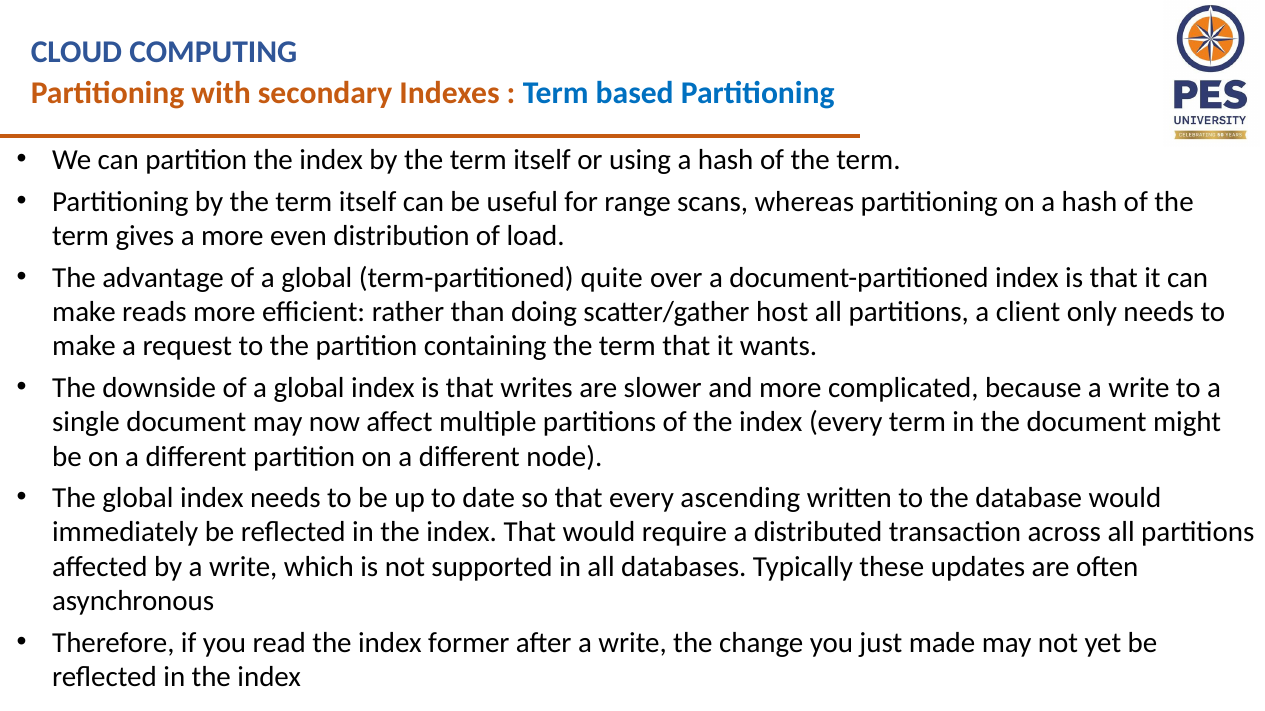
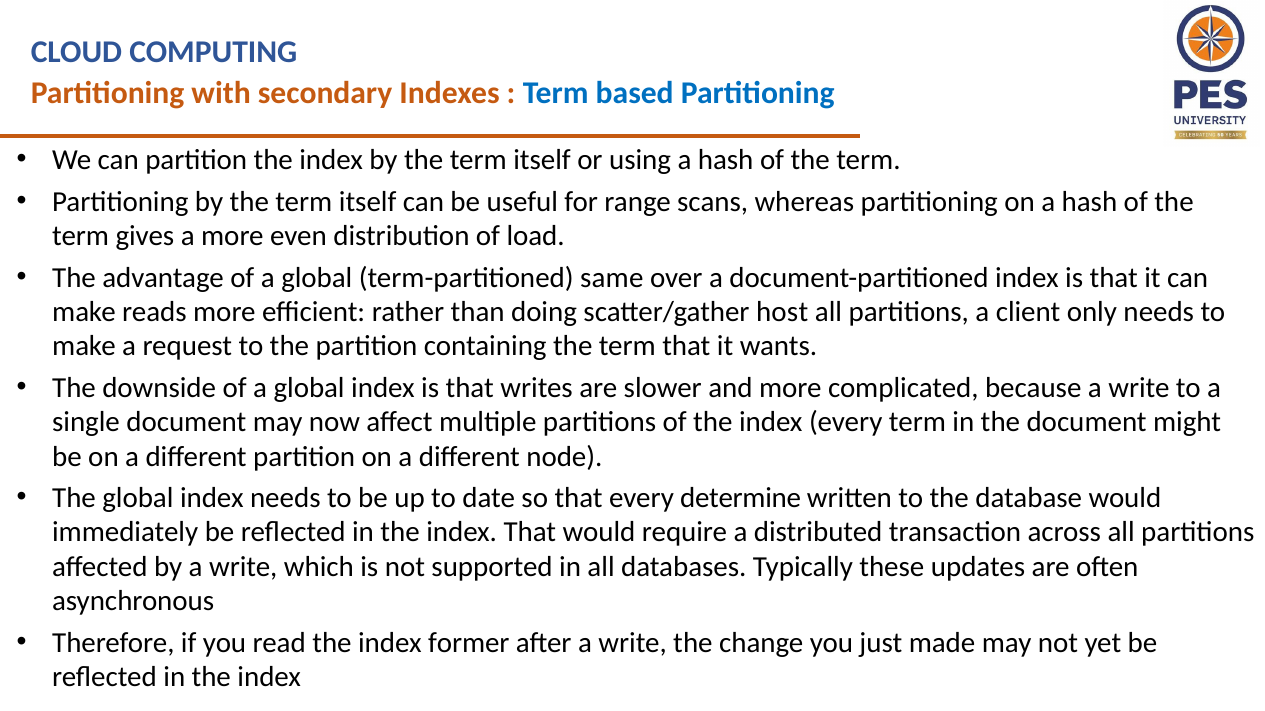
quite: quite -> same (612, 278)
ascending: ascending -> determine (741, 498)
